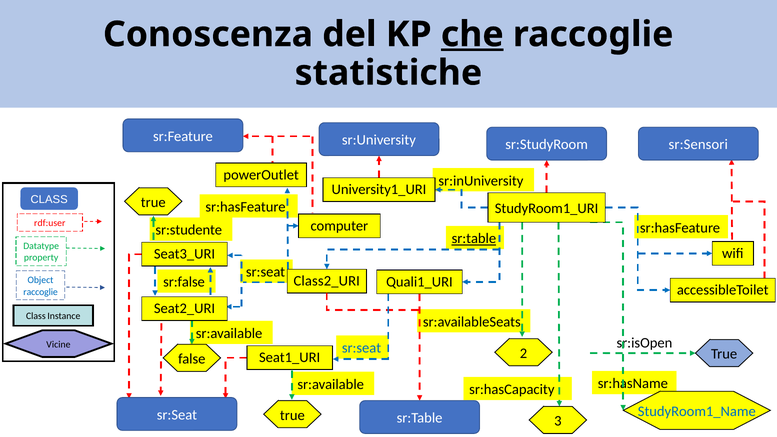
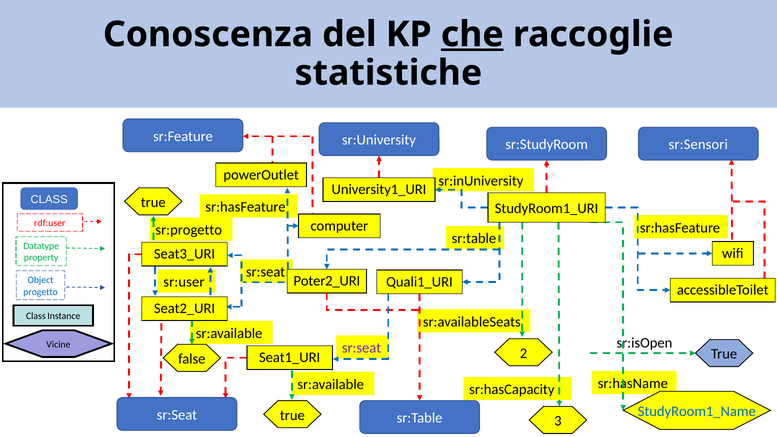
sr:studente: sr:studente -> sr:progetto (189, 230)
sr:table underline: present -> none (474, 239)
Class2_URI: Class2_URI -> Poter2_URI (327, 281)
sr:false: sr:false -> sr:user (184, 282)
raccoglie: raccoglie -> progetto (41, 292)
sr:seat colour: blue -> purple (362, 348)
